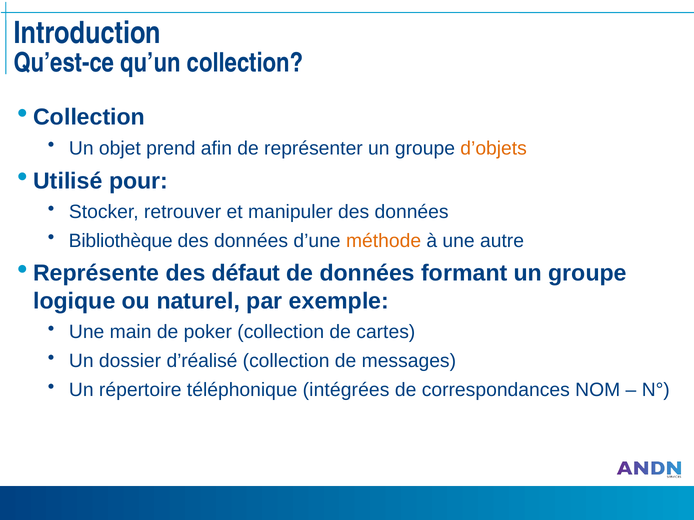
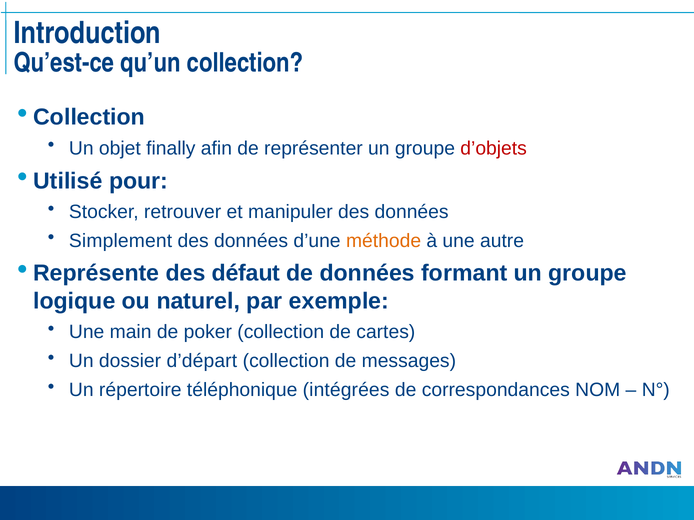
prend: prend -> finally (171, 148)
d’objets colour: orange -> red (494, 148)
Bibliothèque: Bibliothèque -> Simplement (121, 241)
d’réalisé: d’réalisé -> d’départ (202, 361)
